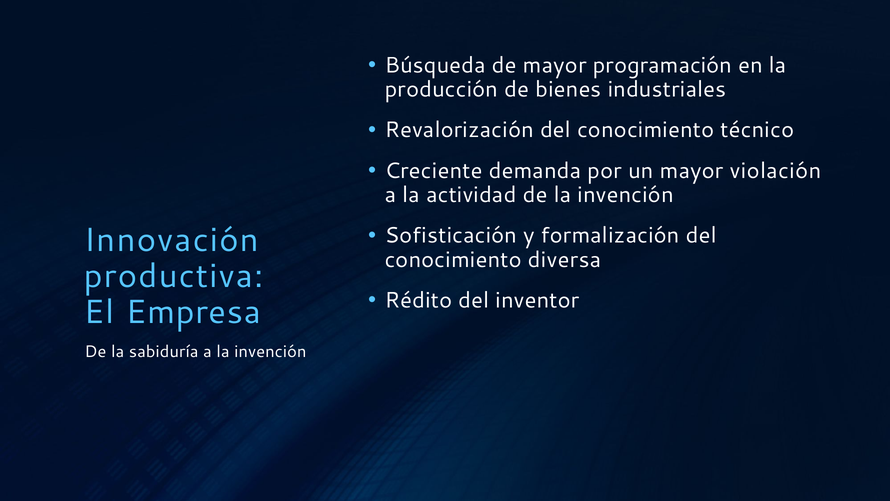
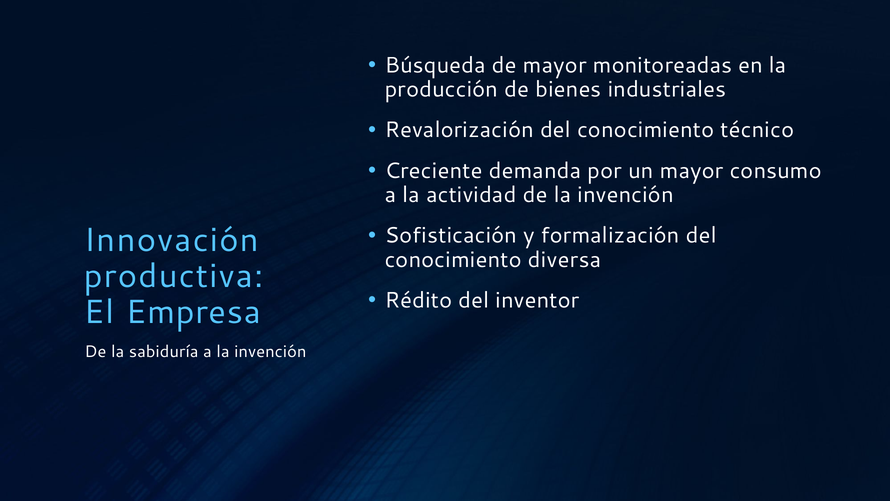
programación: programación -> monitoreadas (662, 65)
violación: violación -> consumo (776, 171)
